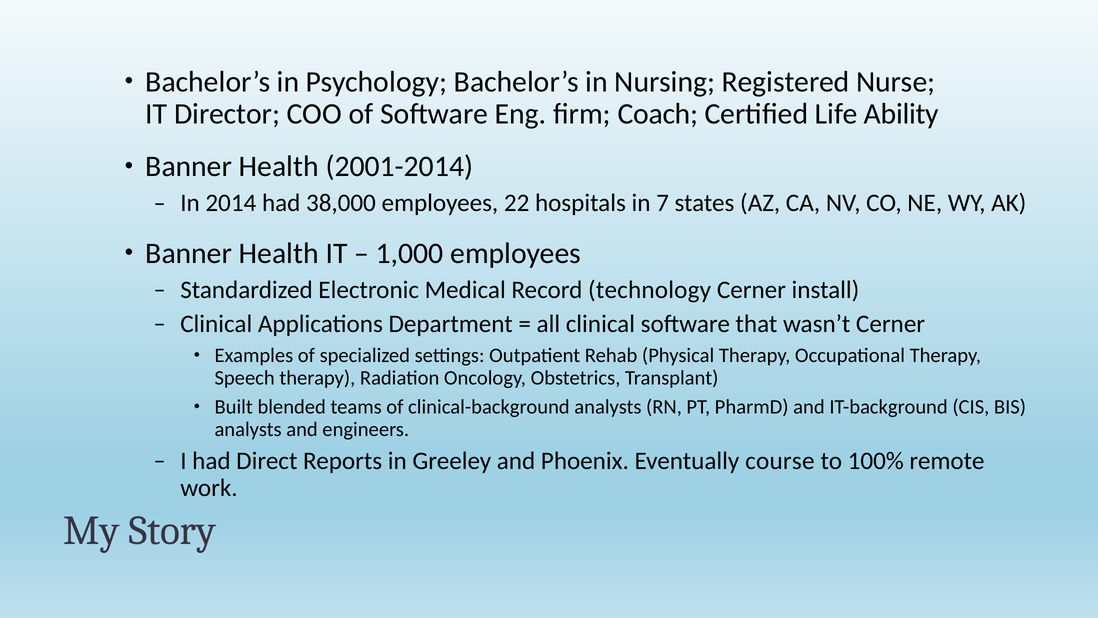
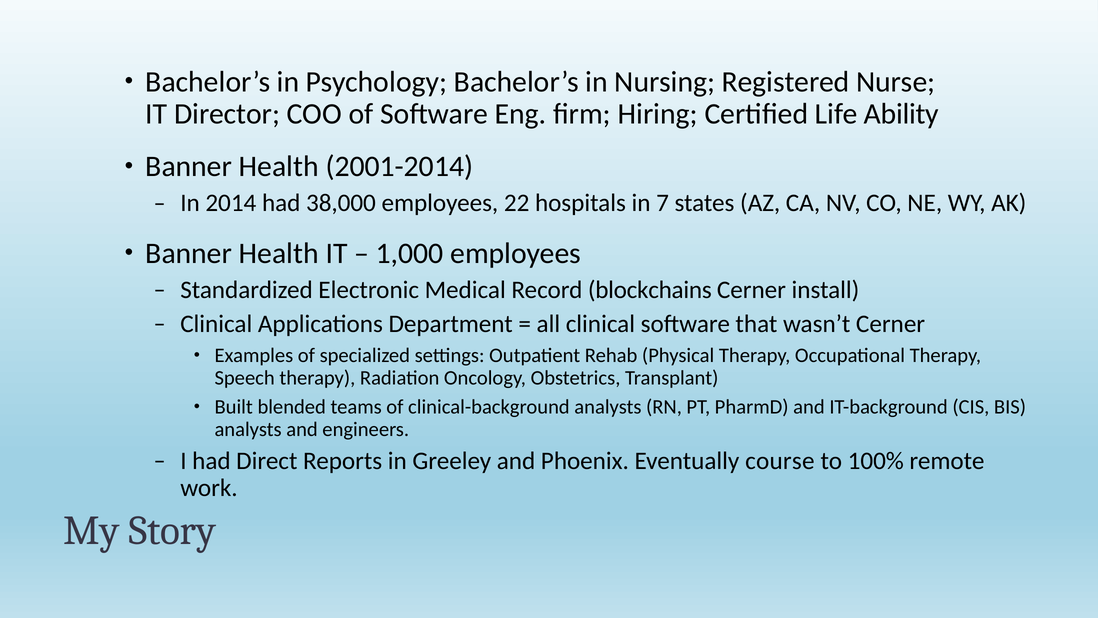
Coach: Coach -> Hiring (658, 114)
technology: technology -> blockchains (650, 290)
